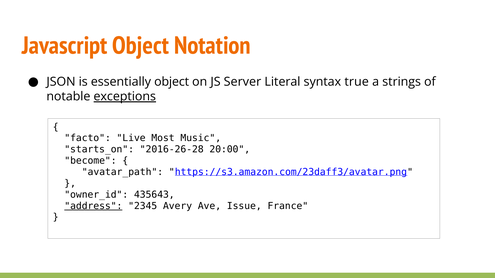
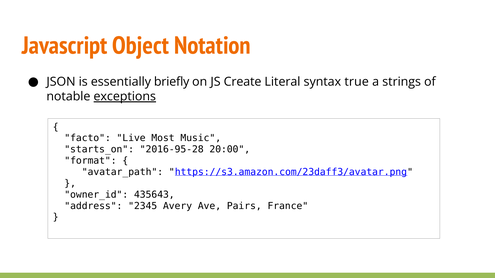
essentially object: object -> briefly (172, 82)
Server: Server -> Create (243, 82)
2016-26-28: 2016-26-28 -> 2016-95-28 (172, 150)
become: become -> format (90, 161)
address underline: present -> none (93, 206)
Issue: Issue -> Pairs (244, 206)
